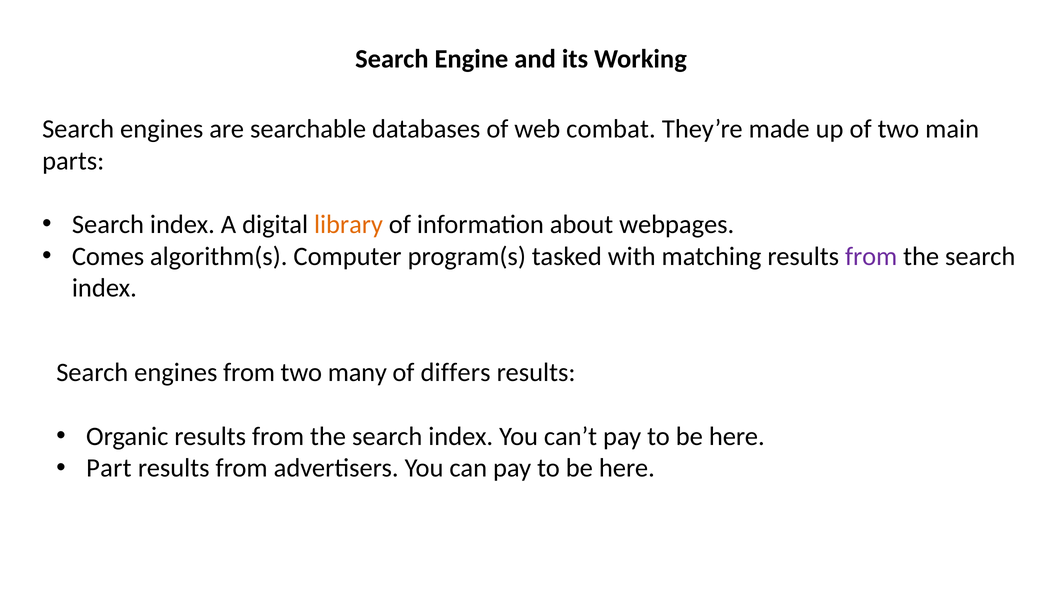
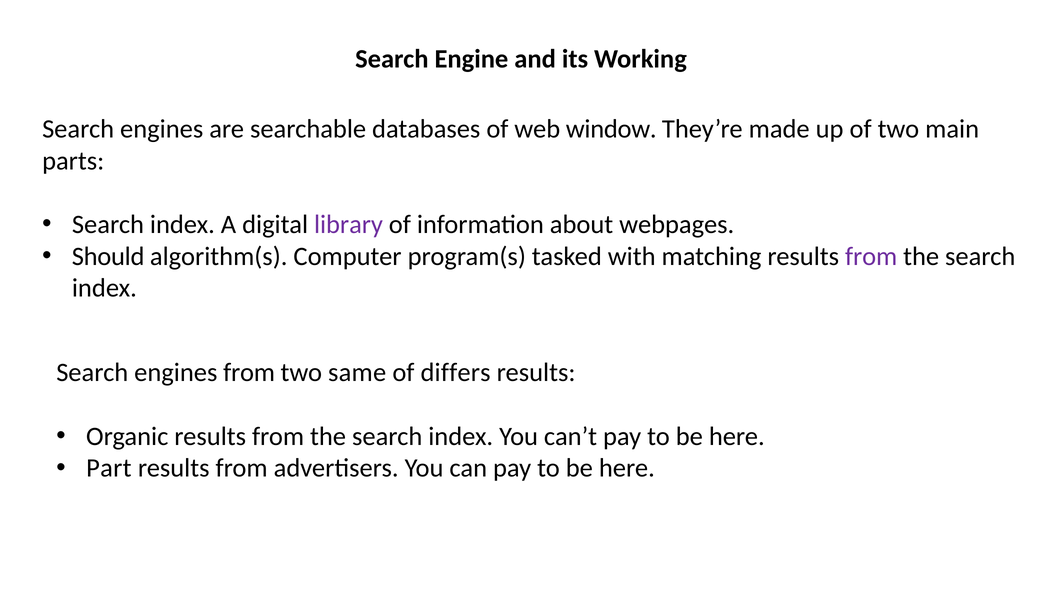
combat: combat -> window (611, 129)
library colour: orange -> purple (349, 224)
Comes: Comes -> Should (108, 256)
many: many -> same (357, 373)
